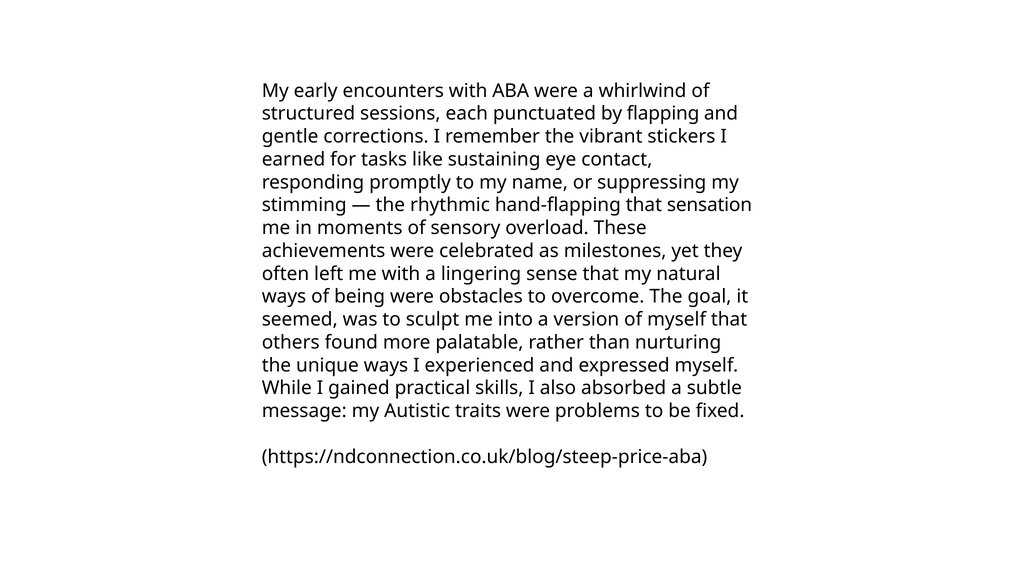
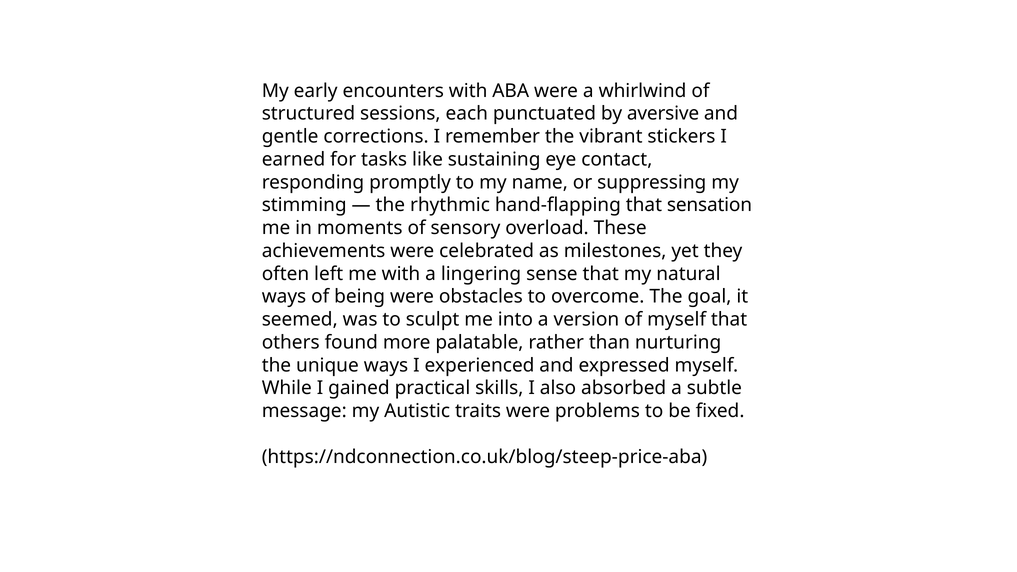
flapping: flapping -> aversive (663, 114)
